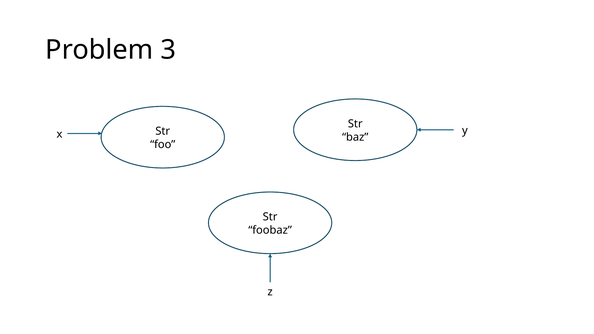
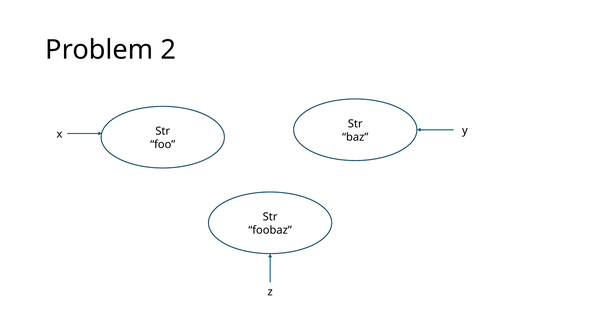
3: 3 -> 2 (168, 50)
